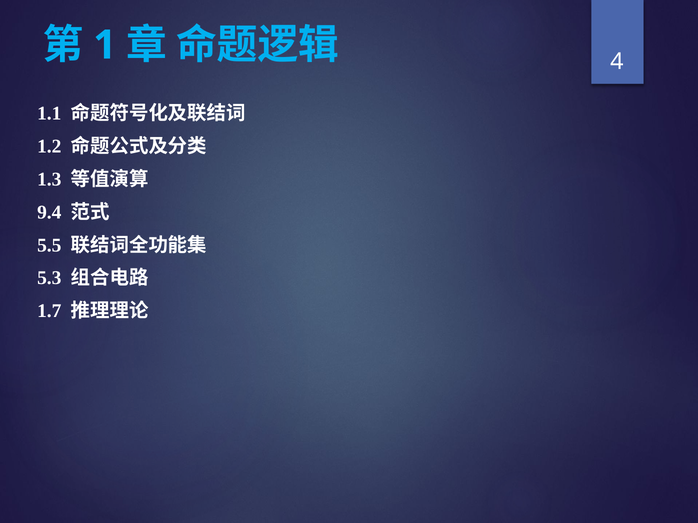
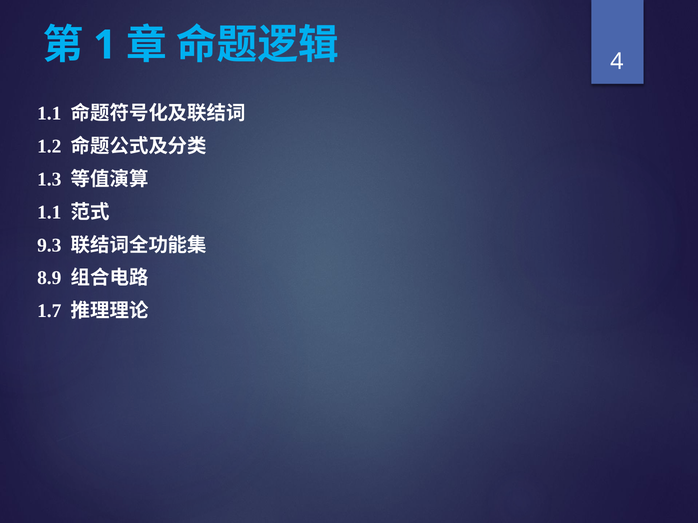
9.4: 9.4 -> 1.1 (49, 212)
5.5: 5.5 -> 9.3 (49, 245)
5.3: 5.3 -> 8.9 (49, 278)
